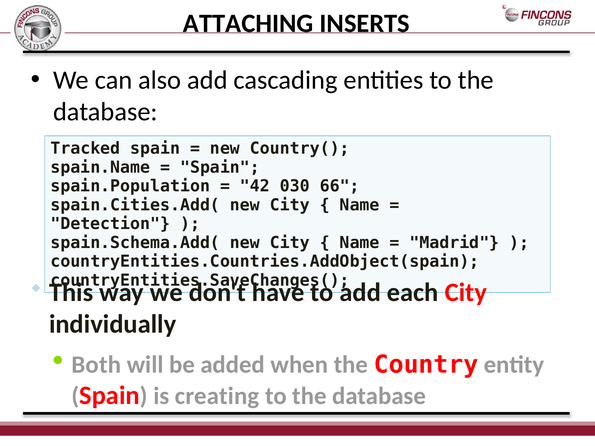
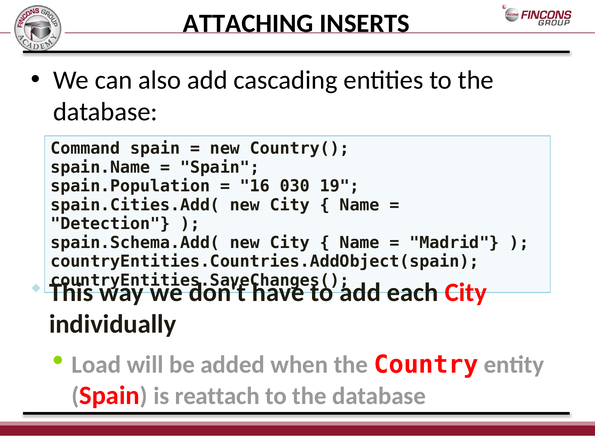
Tracked: Tracked -> Command (85, 149)
42: 42 -> 16 (255, 186)
66: 66 -> 19 (340, 186)
Both: Both -> Load (96, 365)
creating: creating -> reattach (217, 396)
